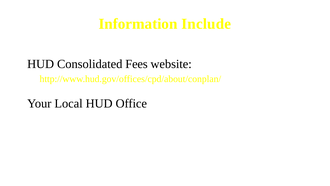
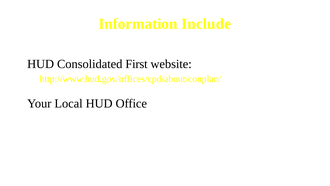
Fees: Fees -> First (137, 64)
